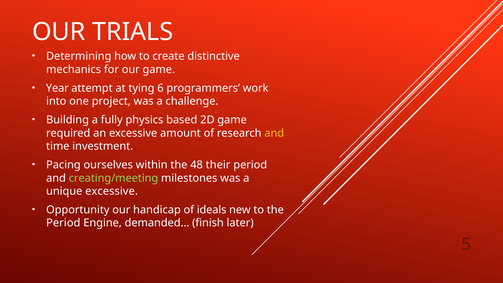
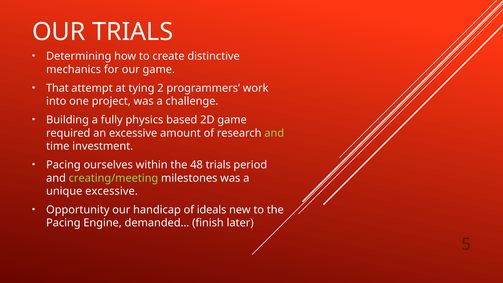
Year: Year -> That (57, 88)
6: 6 -> 2 (160, 88)
and colour: yellow -> light green (274, 133)
48 their: their -> trials (218, 165)
Period: Period -> Pacing (63, 223)
